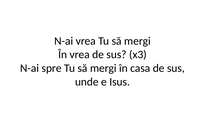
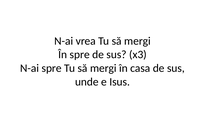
În vrea: vrea -> spre (80, 55)
